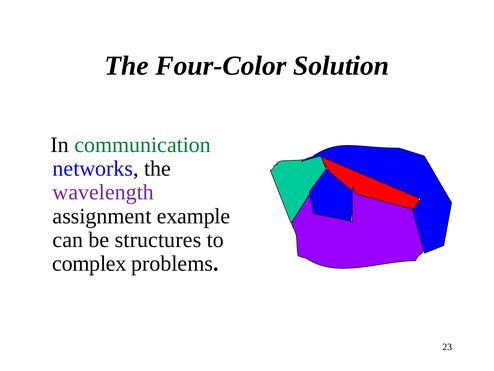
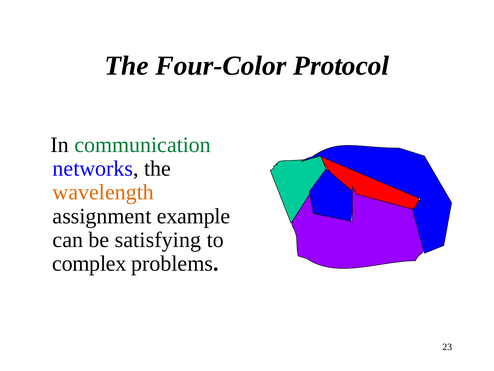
Solution: Solution -> Protocol (341, 66)
wavelength colour: purple -> orange (103, 192)
structures: structures -> satisfying (158, 240)
